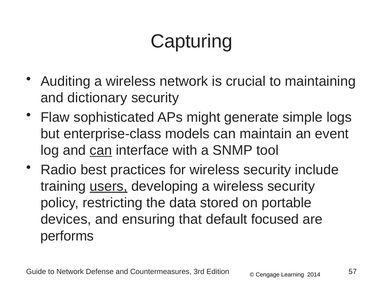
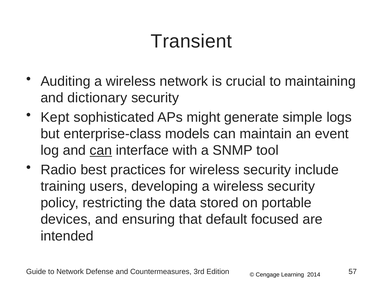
Capturing: Capturing -> Transient (191, 41)
Flaw: Flaw -> Kept (55, 117)
users underline: present -> none (109, 186)
performs: performs -> intended (67, 236)
